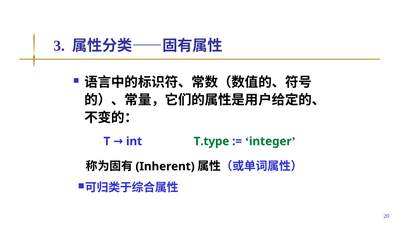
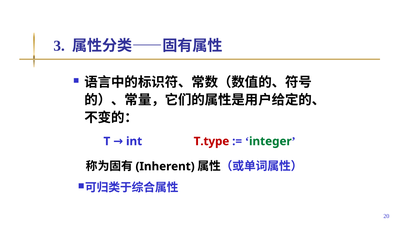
T.type colour: green -> red (211, 141)
